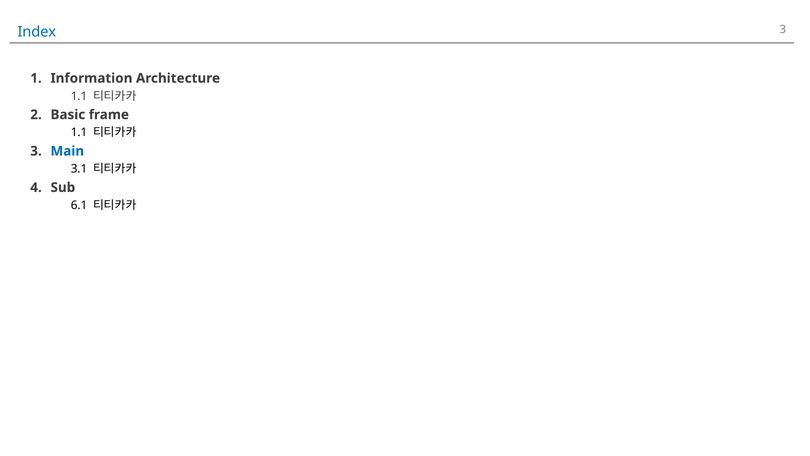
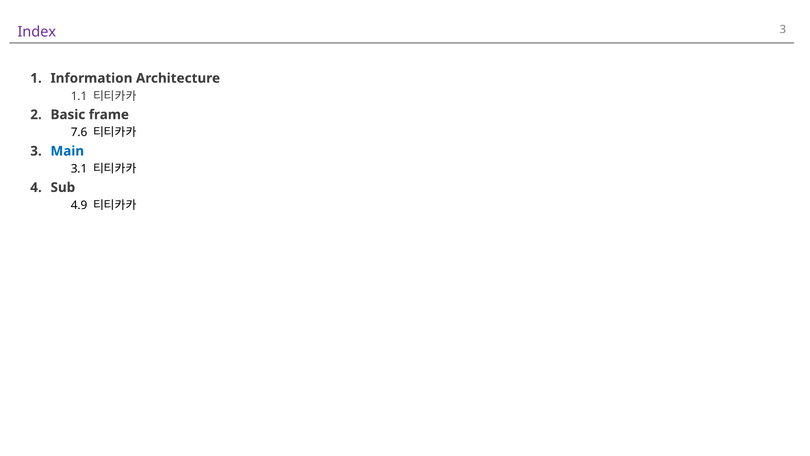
Index colour: blue -> purple (37, 32)
1.1: 1.1 -> 7.6 (79, 132)
6.1: 6.1 -> 4.9 (79, 205)
